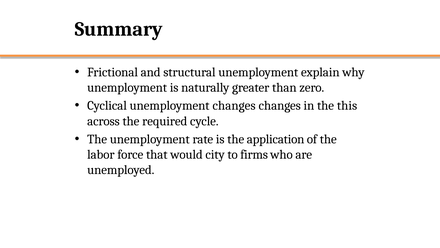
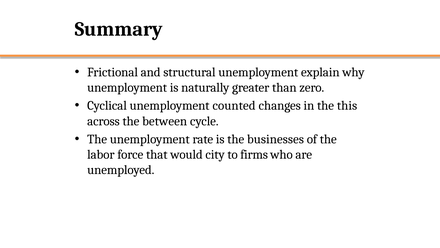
unemployment changes: changes -> counted (234, 105)
required: required -> between (165, 121)
application: application -> businesses (275, 139)
